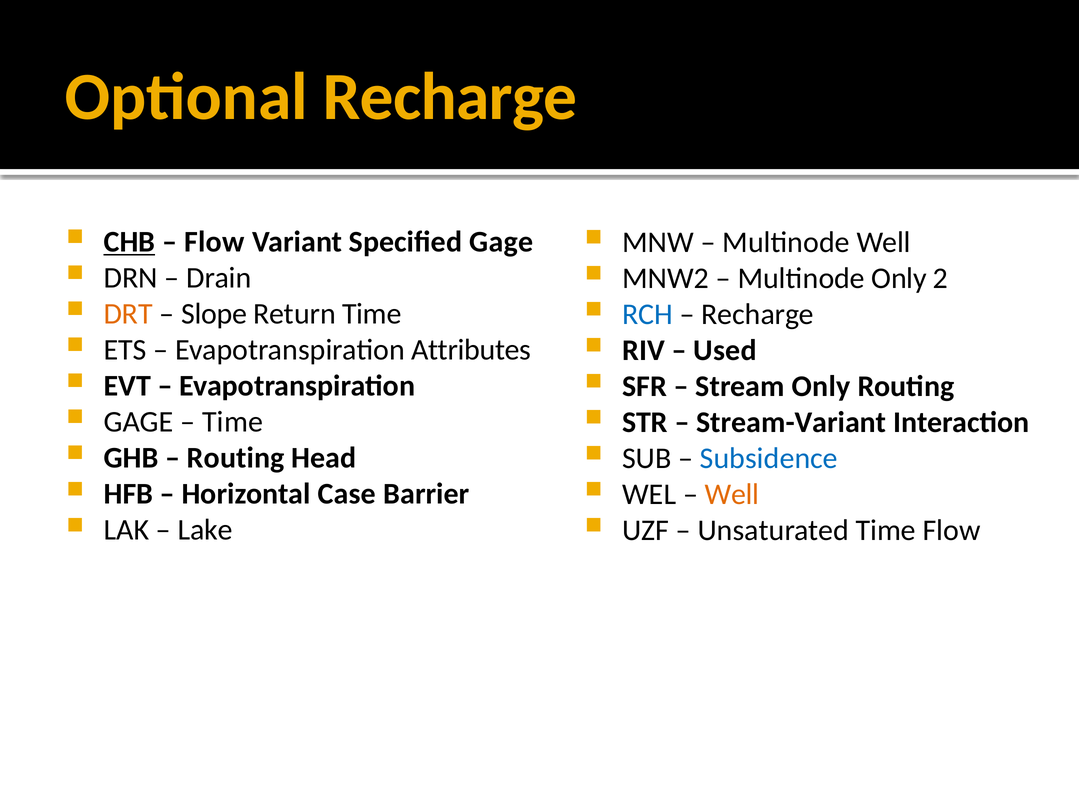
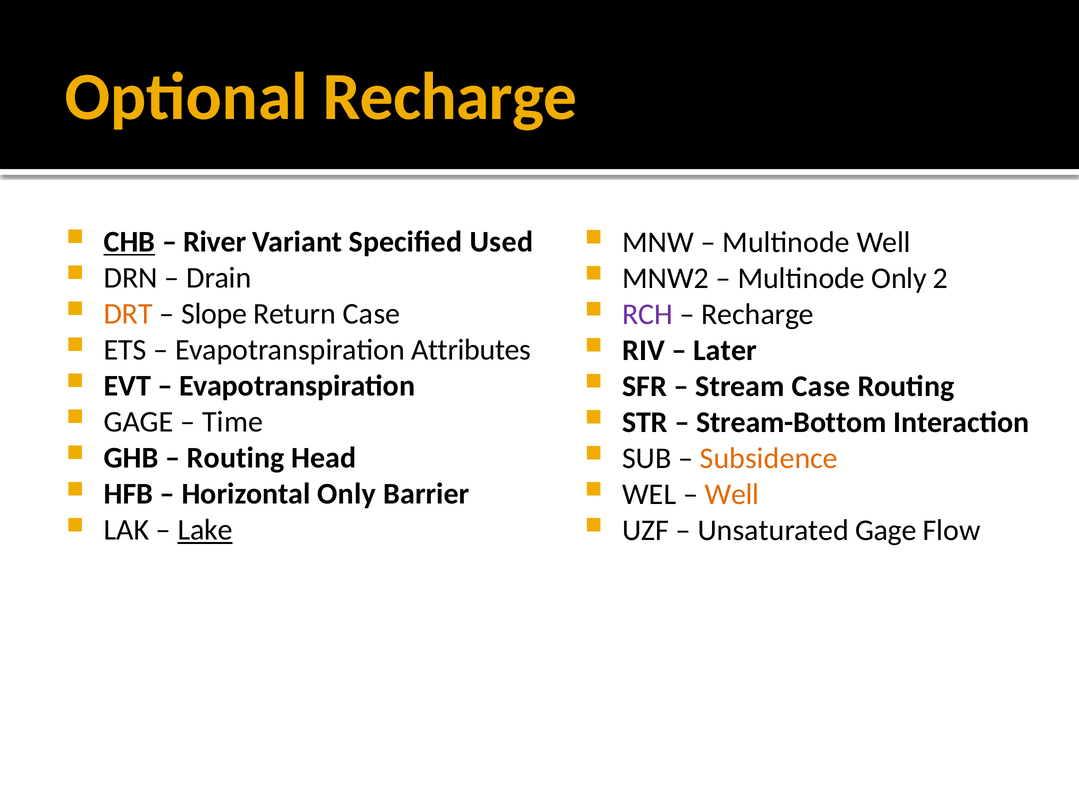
Flow: Flow -> River (215, 242)
Specified Gage: Gage -> Used (501, 242)
Return Time: Time -> Case (372, 314)
RCH colour: blue -> purple (648, 314)
Used: Used -> Later (725, 350)
Stream Only: Only -> Case (821, 386)
Stream-Variant: Stream-Variant -> Stream-Bottom (791, 422)
Subsidence colour: blue -> orange (769, 458)
Horizontal Case: Case -> Only (347, 494)
Lake underline: none -> present (205, 530)
Unsaturated Time: Time -> Gage (886, 530)
